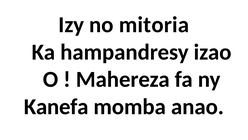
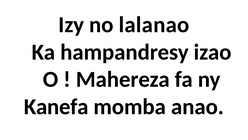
mitoria: mitoria -> lalanao (154, 25)
